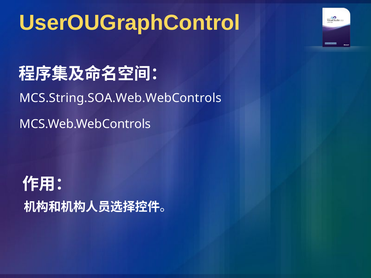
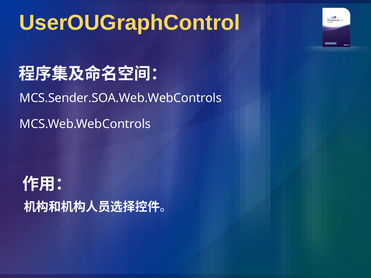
MCS.String.SOA.Web.WebControls: MCS.String.SOA.Web.WebControls -> MCS.Sender.SOA.Web.WebControls (121, 98)
